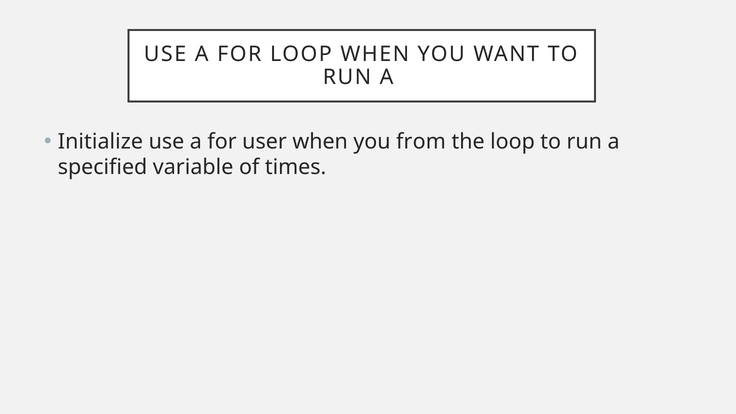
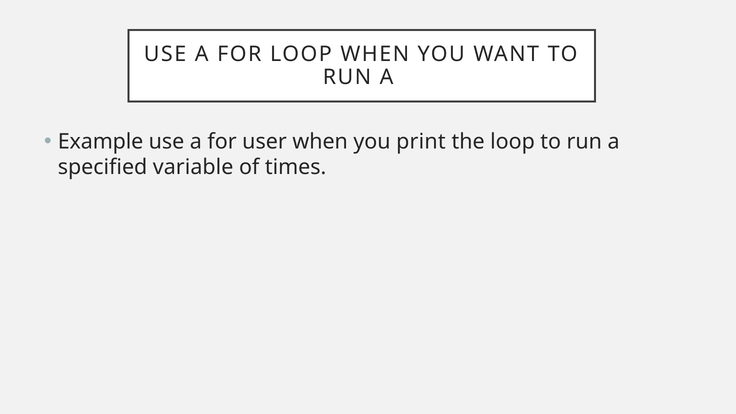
Initialize: Initialize -> Example (101, 142)
from: from -> print (421, 142)
